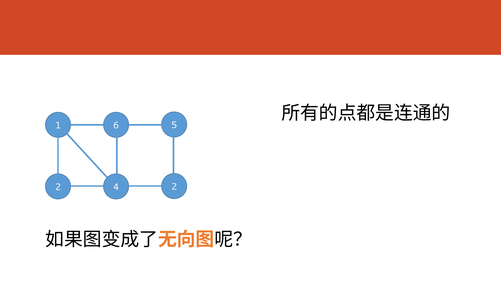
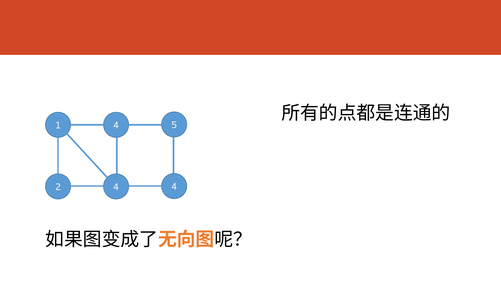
1 6: 6 -> 4 (116, 125)
4 2: 2 -> 4 (174, 187)
